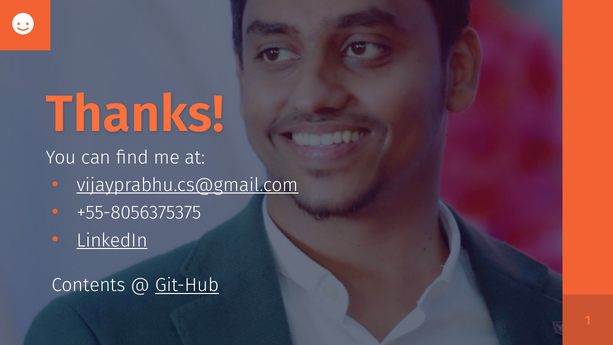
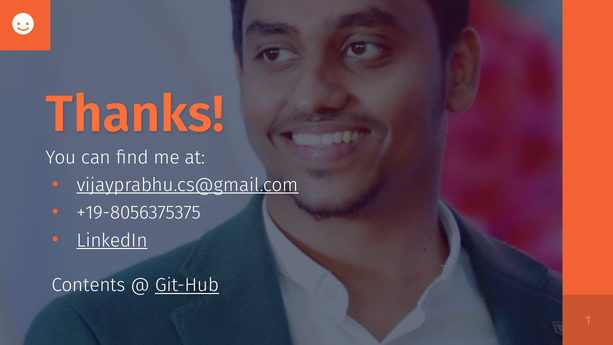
+55-8056375375: +55-8056375375 -> +19-8056375375 (139, 213)
